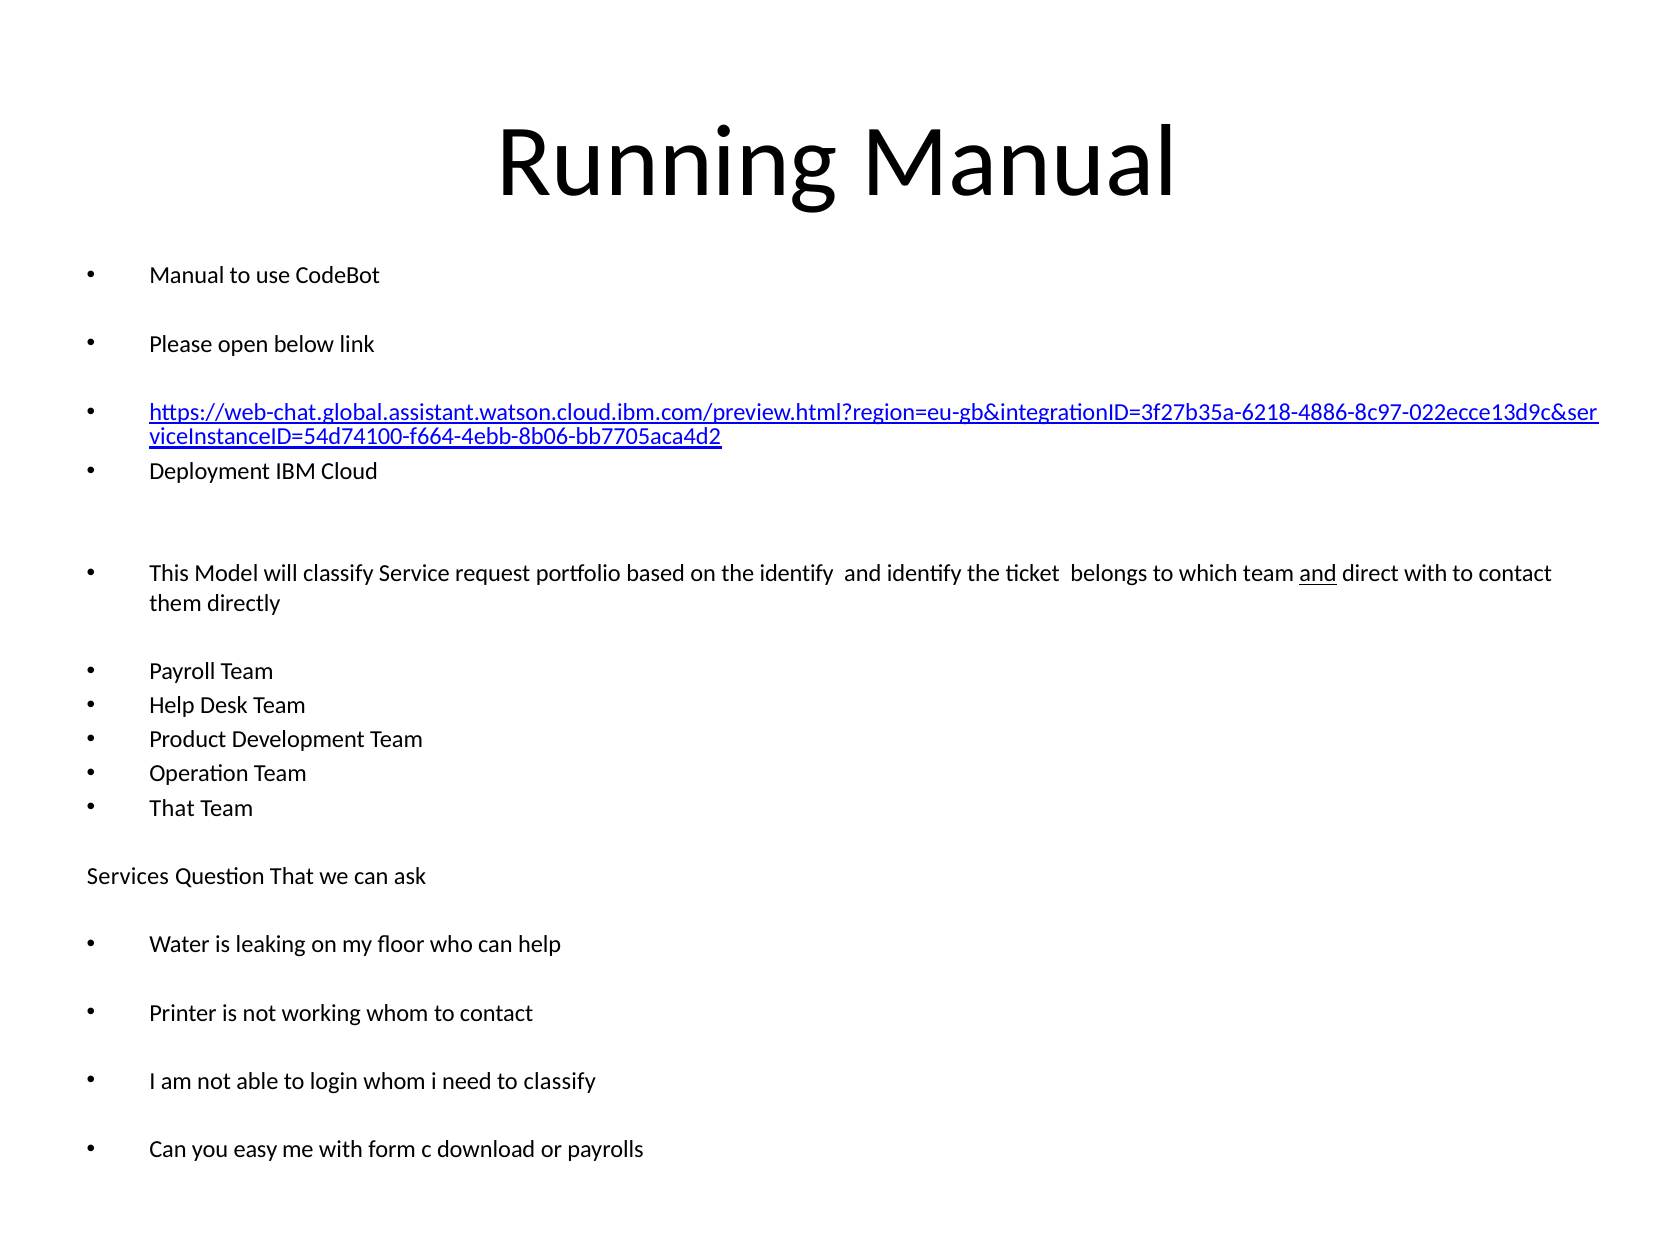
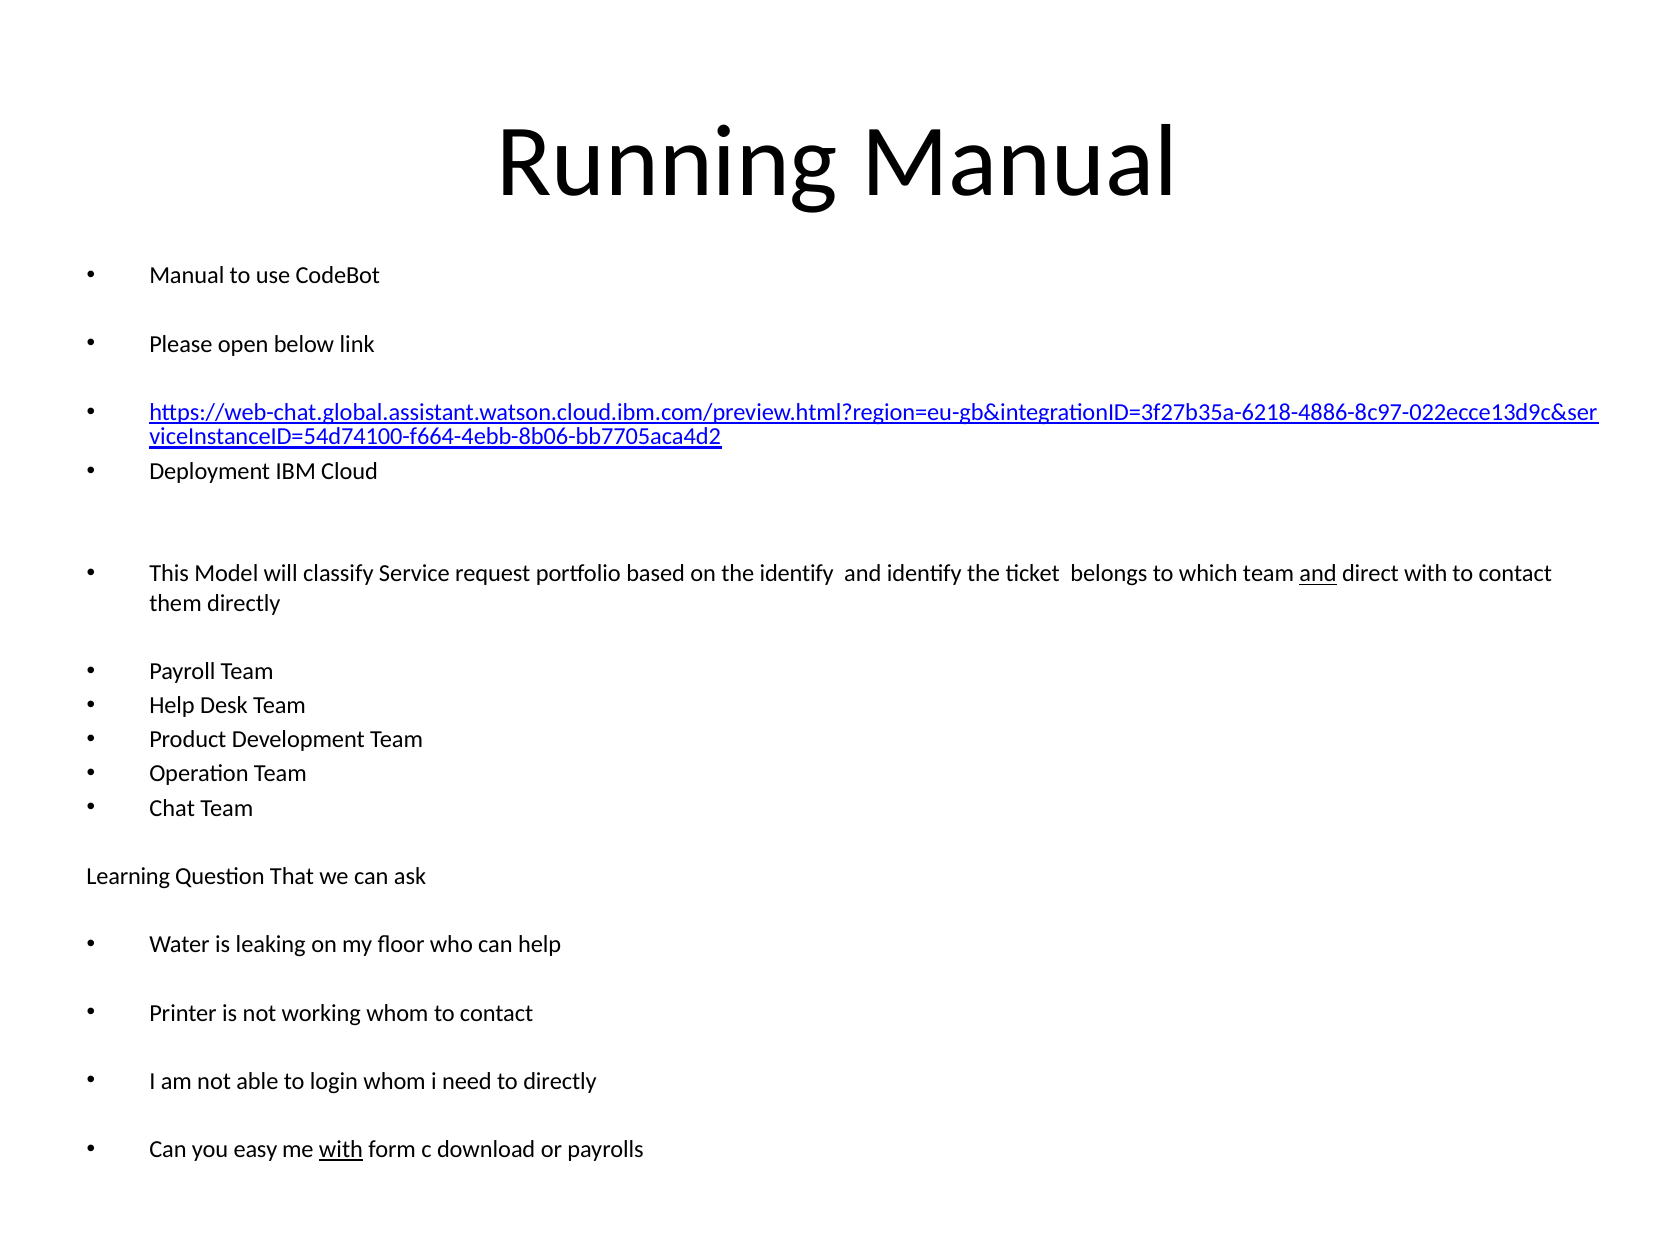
That: That -> Chat (172, 808)
Services: Services -> Learning (128, 877)
to classify: classify -> directly (560, 1081)
with underline: none -> present (341, 1150)
